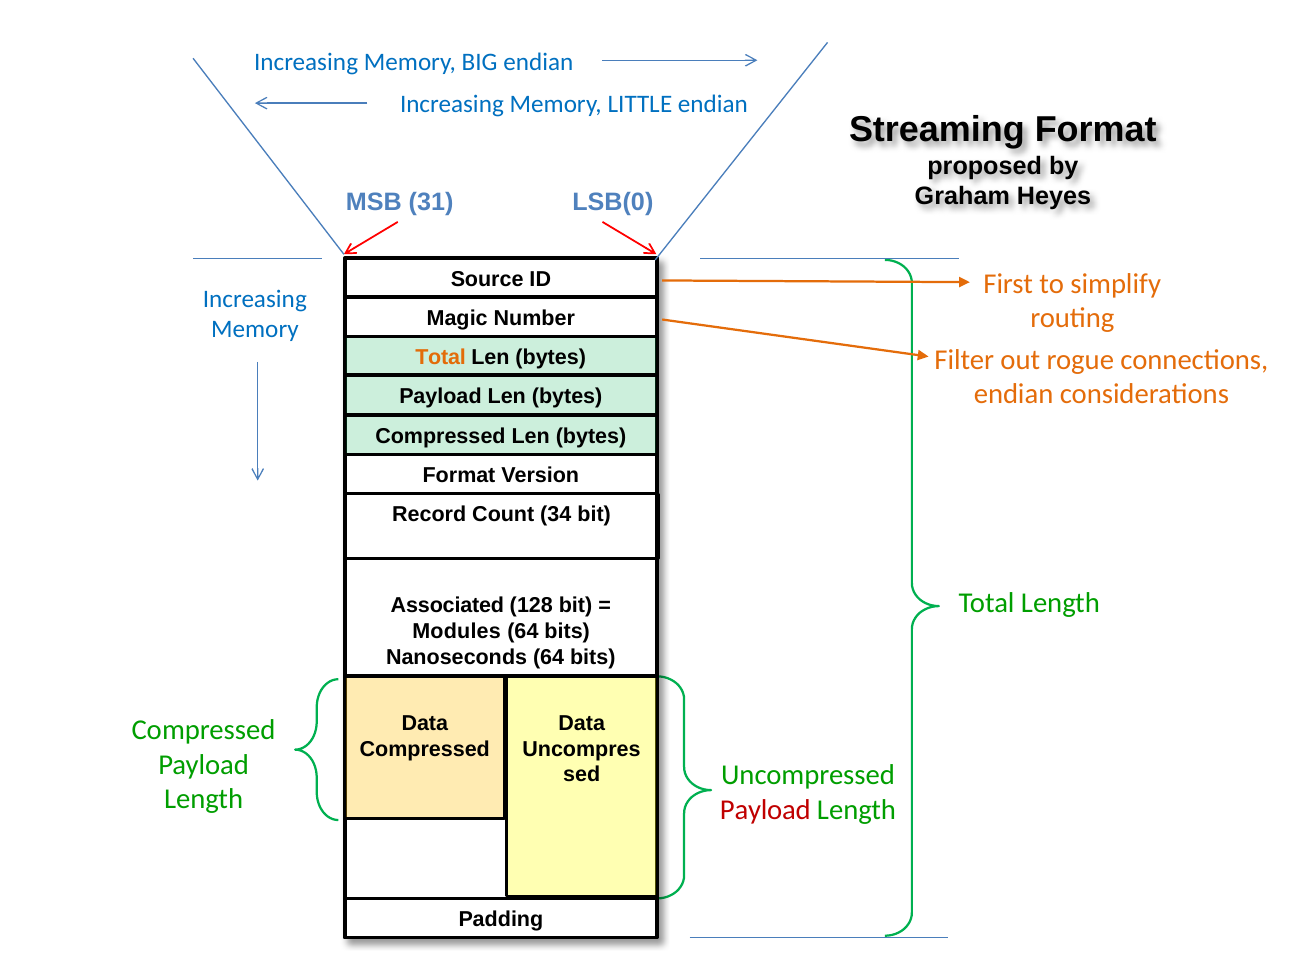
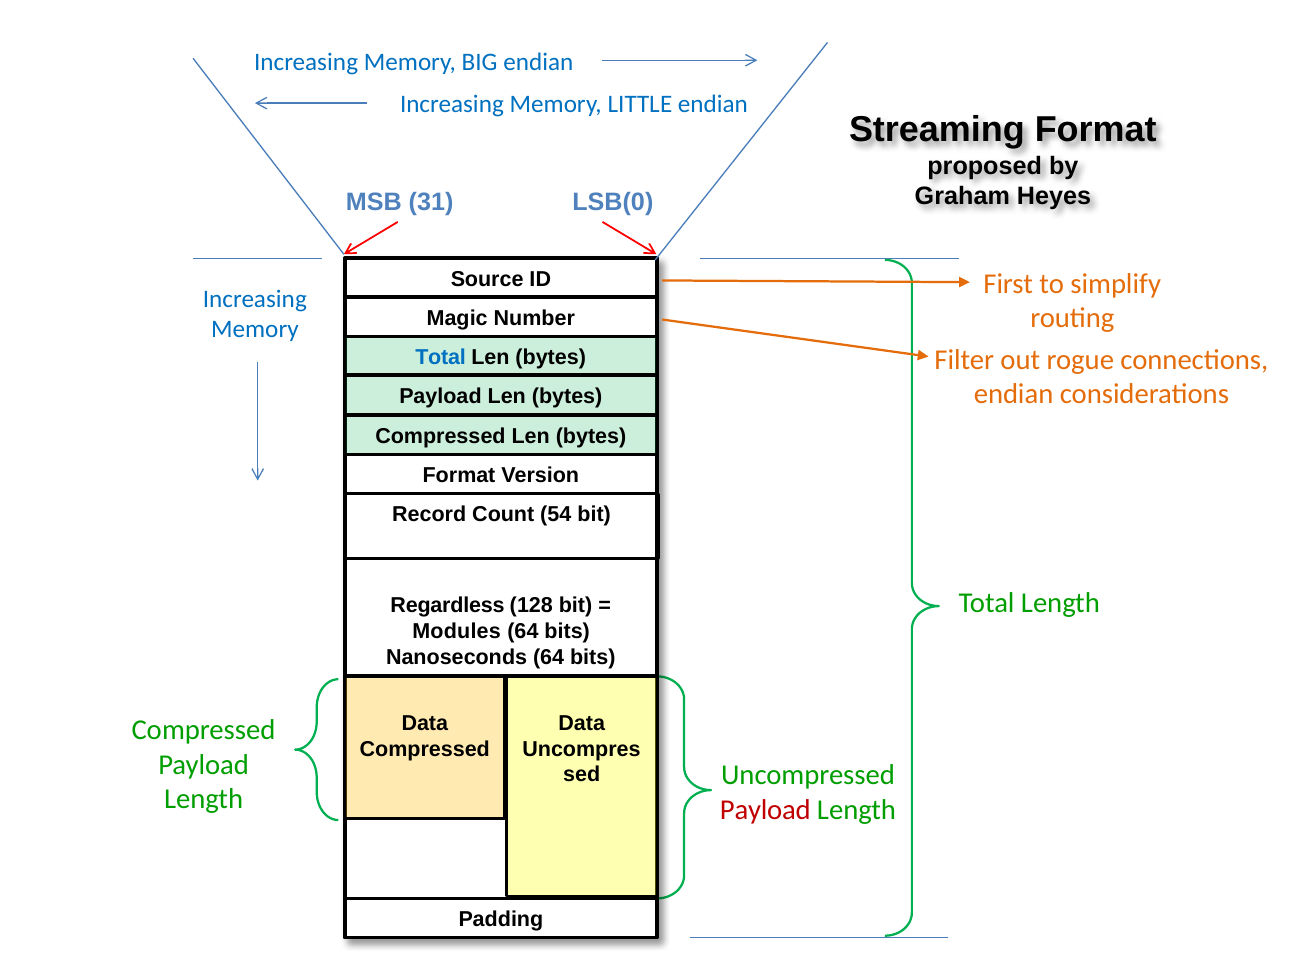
Total colour: orange -> blue (441, 357)
34: 34 -> 54 (556, 515)
Associated: Associated -> Regardless (447, 605)
